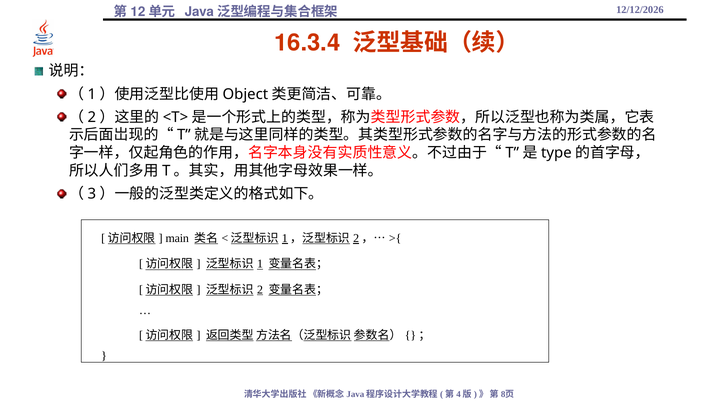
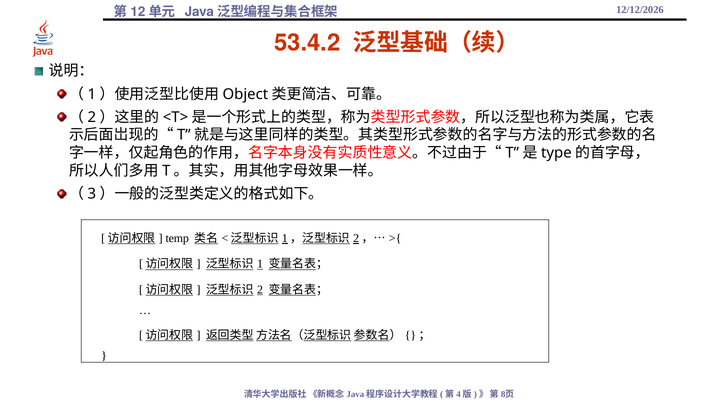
16.3.4: 16.3.4 -> 53.4.2 (307, 43)
main: main -> temp (177, 238)
